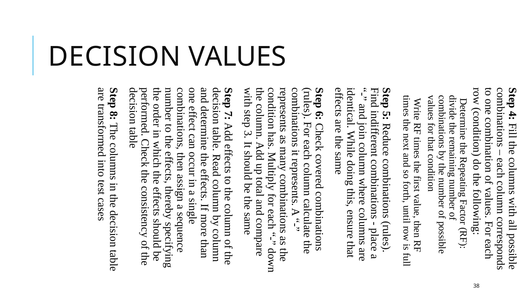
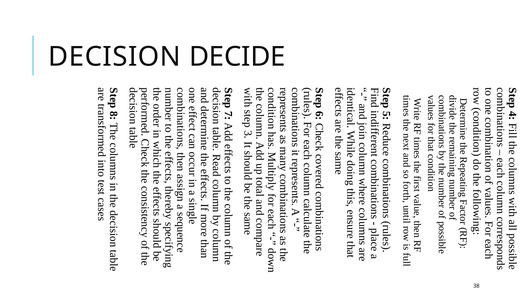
VALUES: VALUES -> DECIDE (237, 57)
